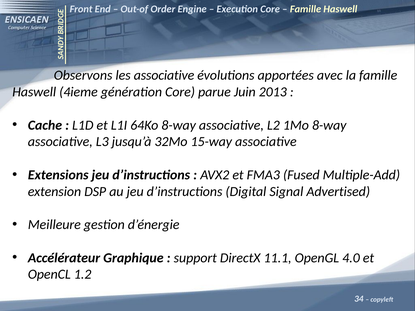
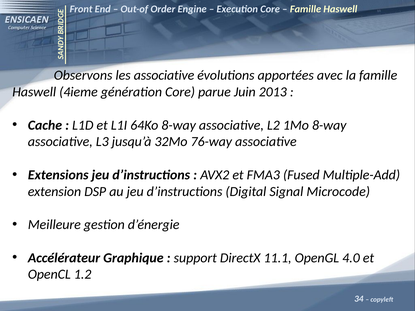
15-way: 15-way -> 76-way (211, 142)
Advertised: Advertised -> Microcode (338, 192)
